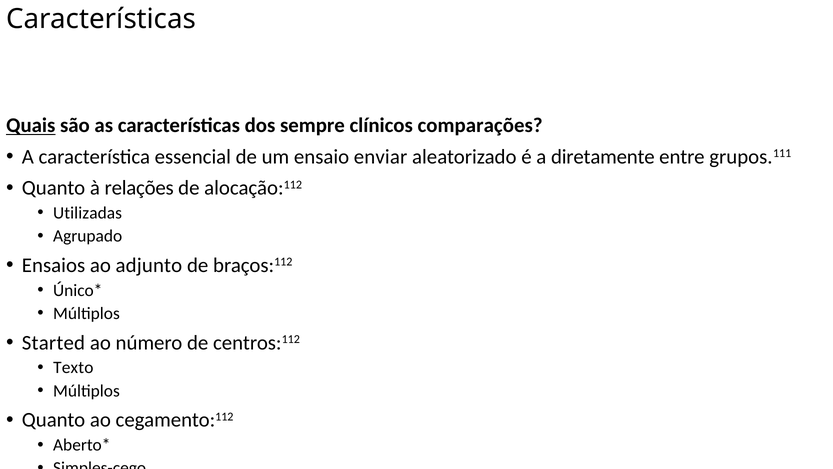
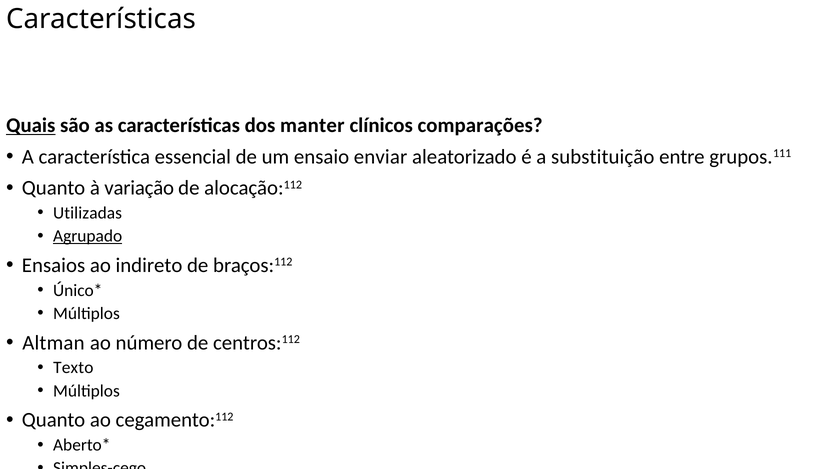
sempre: sempre -> manter (312, 125)
diretamente: diretamente -> substituição (603, 157)
relações: relações -> variação (139, 188)
Agrupado underline: none -> present (88, 236)
adjunto: adjunto -> indireto (149, 265)
Started: Started -> Altman (53, 342)
